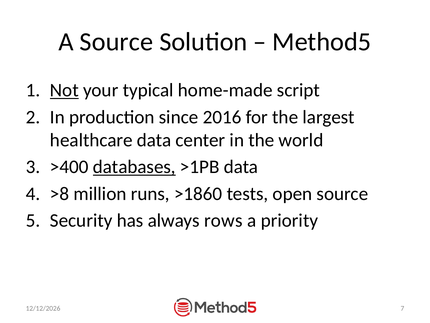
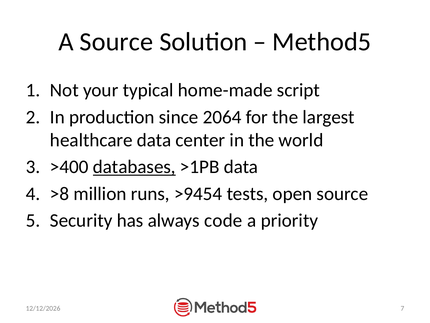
Not underline: present -> none (64, 90)
2016: 2016 -> 2064 (222, 117)
>1860: >1860 -> >9454 (198, 193)
rows: rows -> code (223, 220)
